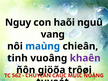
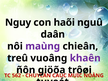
vang: vang -> daân (53, 34)
maùng colour: blue -> purple (43, 46)
tinh: tinh -> treû (18, 58)
